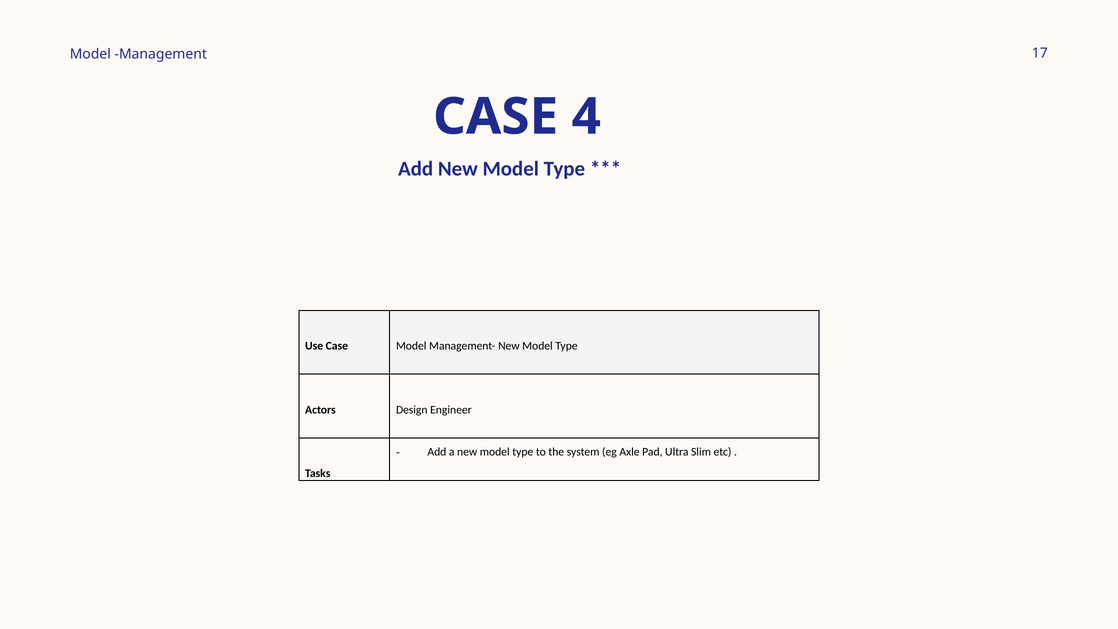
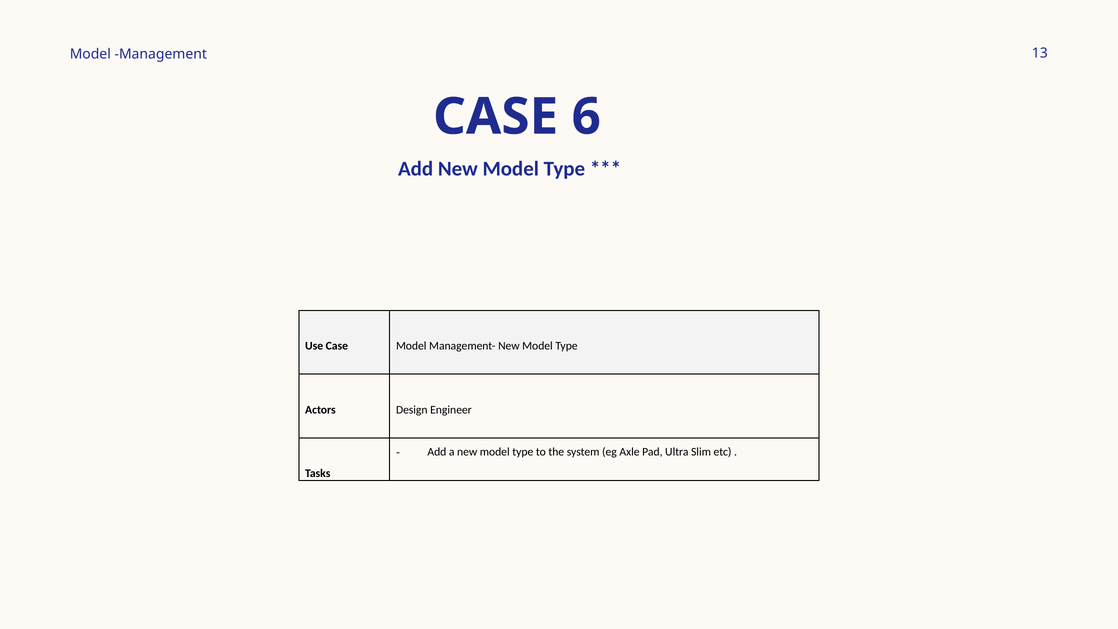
17: 17 -> 13 (1040, 53)
4: 4 -> 6 (586, 117)
